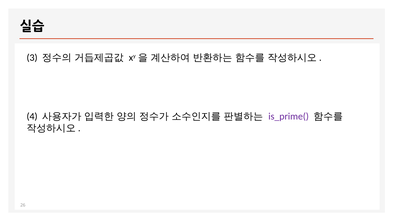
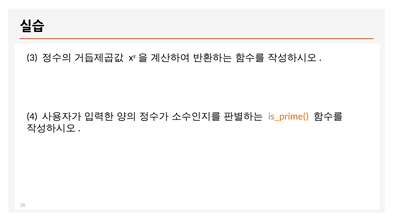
is_prime( colour: purple -> orange (289, 116)
